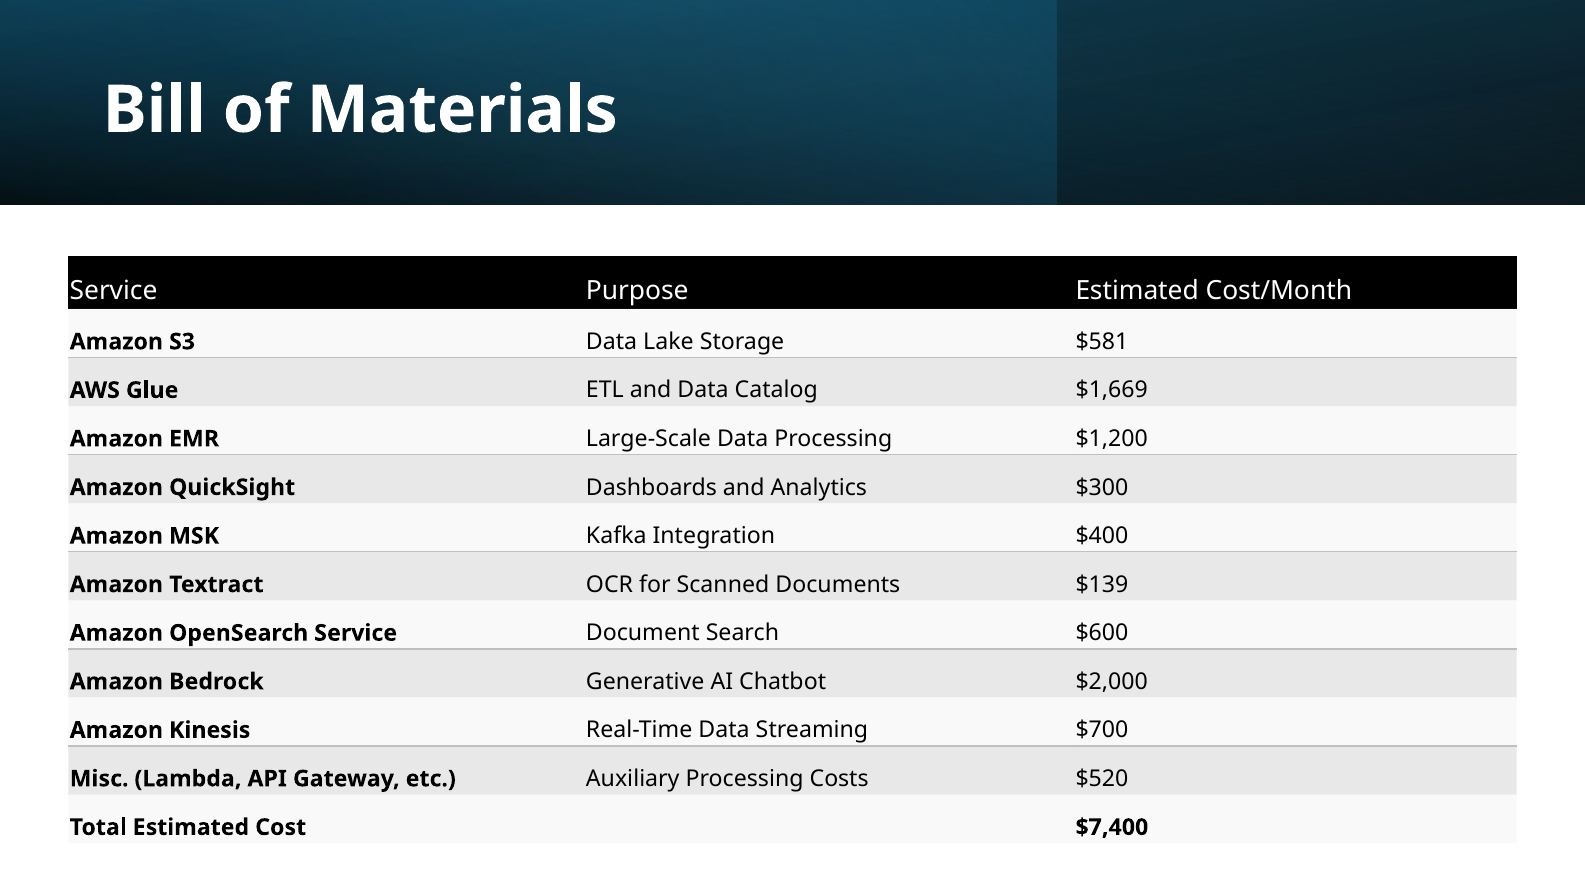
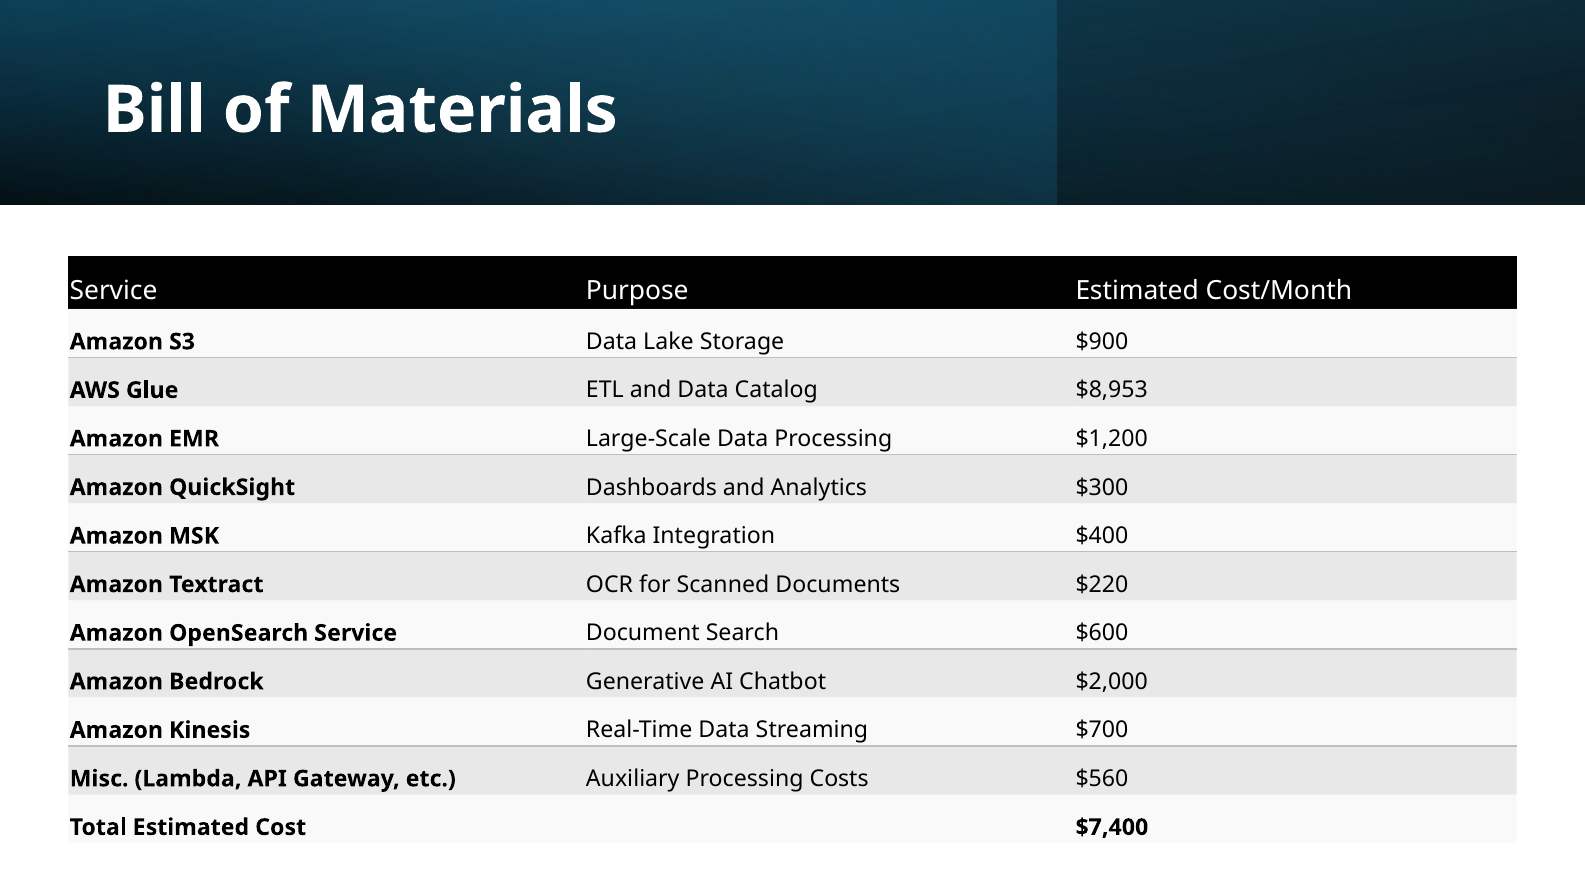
$581: $581 -> $900 (1102, 342)
$1,669: $1,669 -> $8,953 (1112, 390)
$139: $139 -> $220 (1102, 584)
$520: $520 -> $560 (1102, 778)
